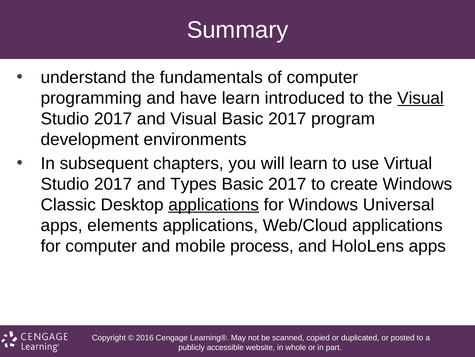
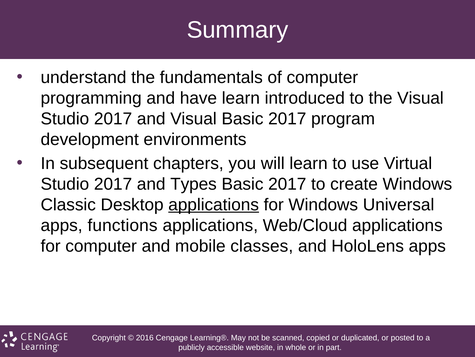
Visual underline: present -> none (420, 98)
elements: elements -> functions (123, 225)
process: process -> classes (262, 246)
